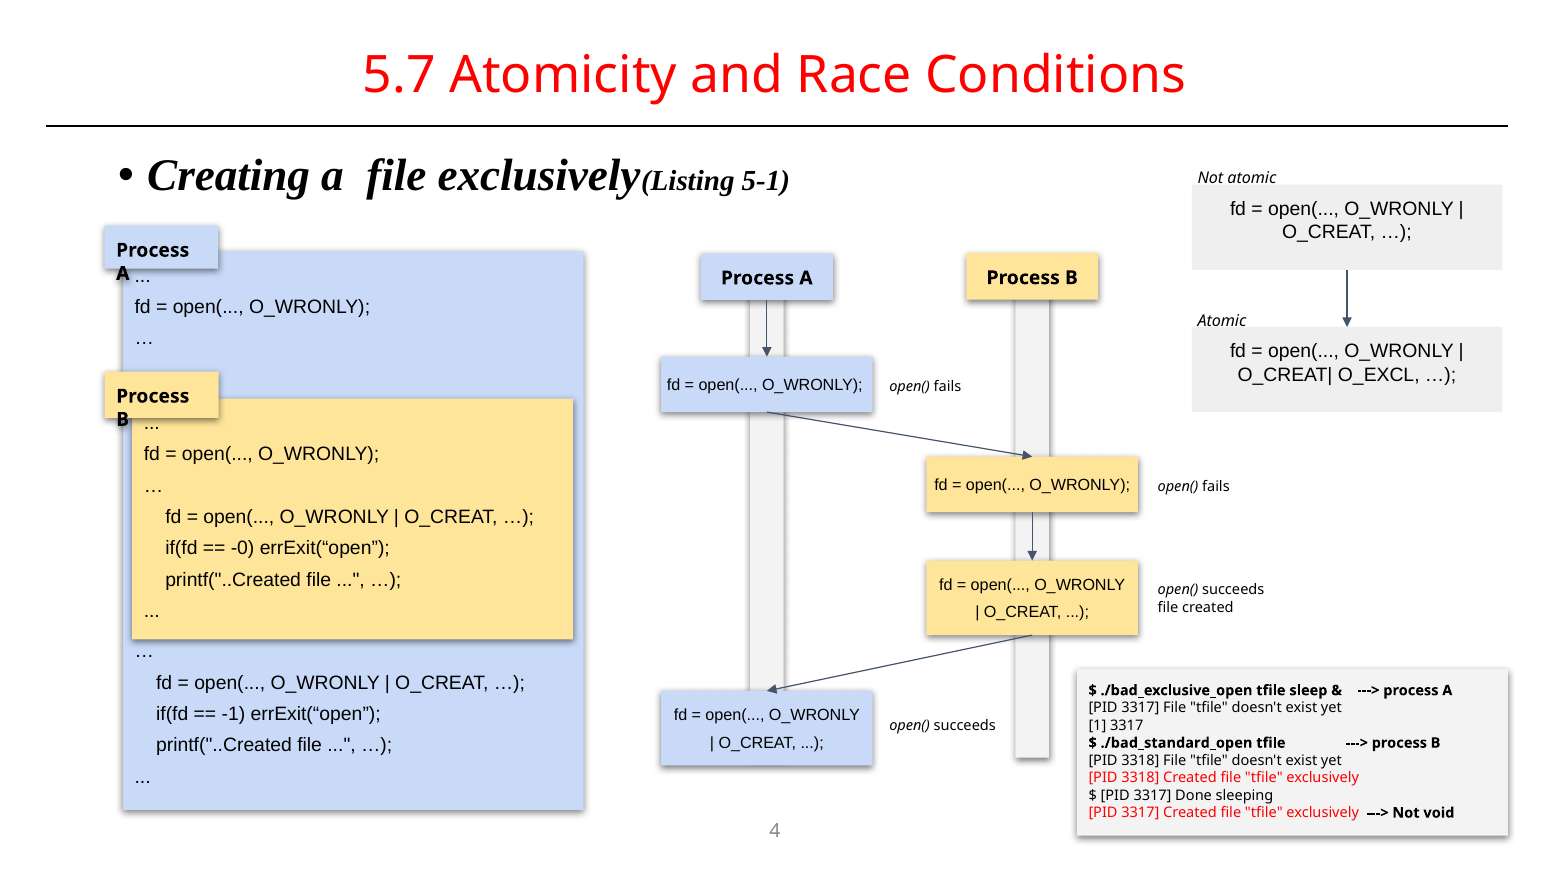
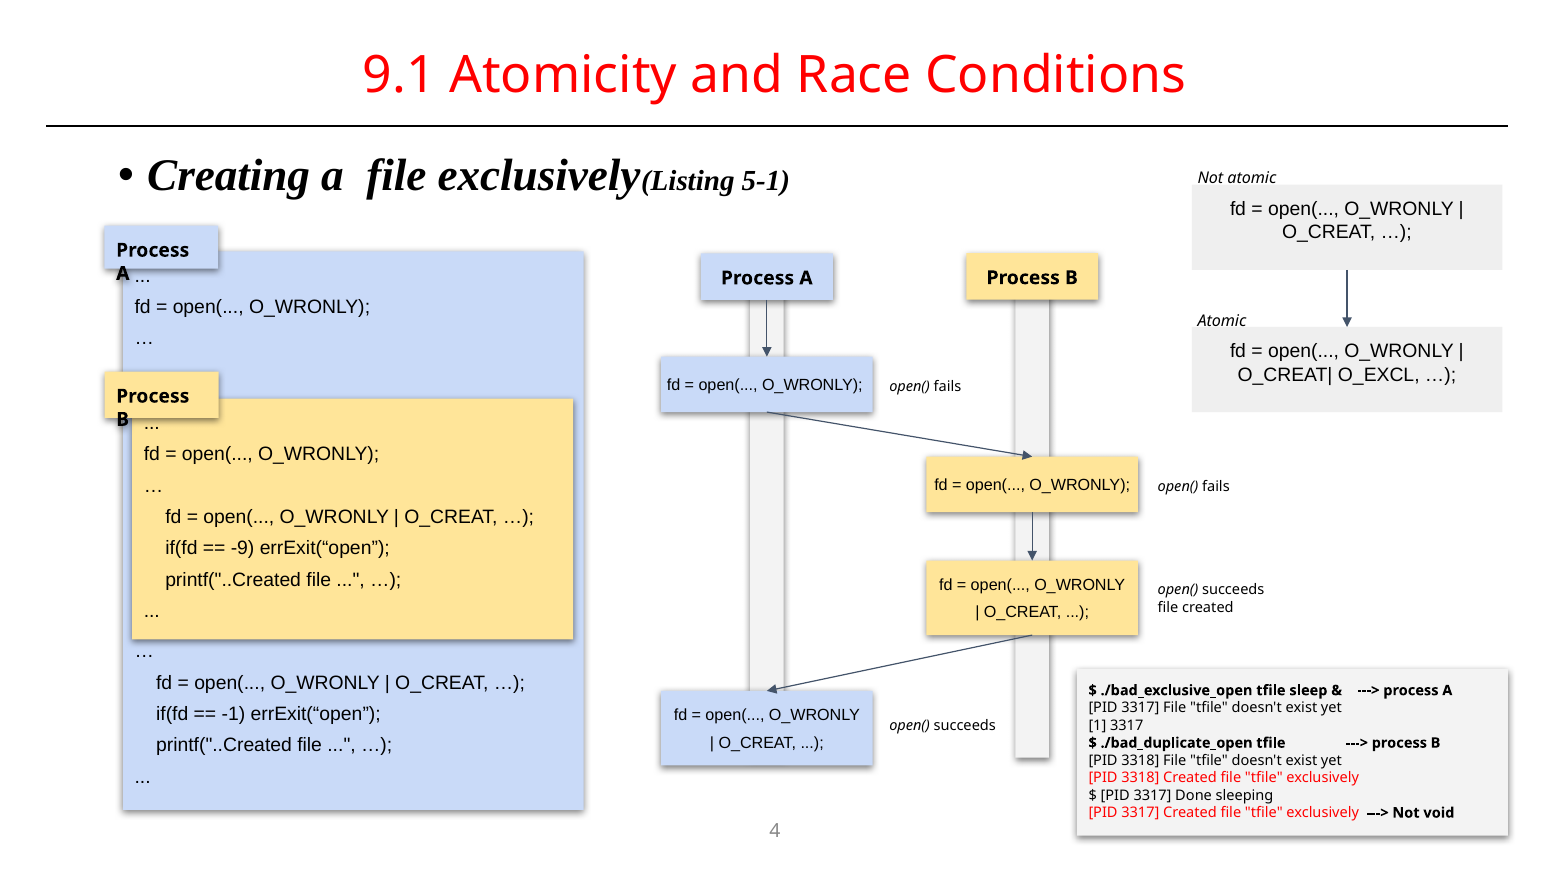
5.7: 5.7 -> 9.1 (399, 76)
-0: -0 -> -9 (243, 548)
./bad_standard_open: ./bad_standard_open -> ./bad_duplicate_open (1177, 743)
